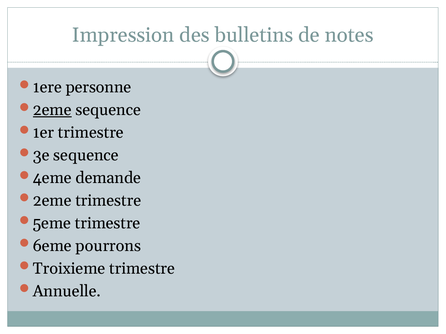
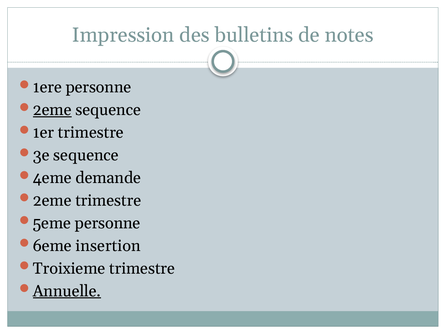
5eme trimestre: trimestre -> personne (108, 223)
pourrons: pourrons -> insertion (108, 246)
Annuelle underline: none -> present (67, 291)
